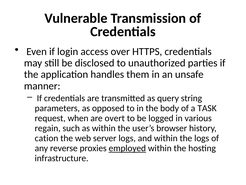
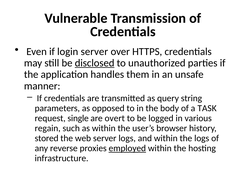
login access: access -> server (94, 51)
disclosed underline: none -> present (95, 63)
when: when -> single (78, 118)
cation: cation -> stored (47, 138)
